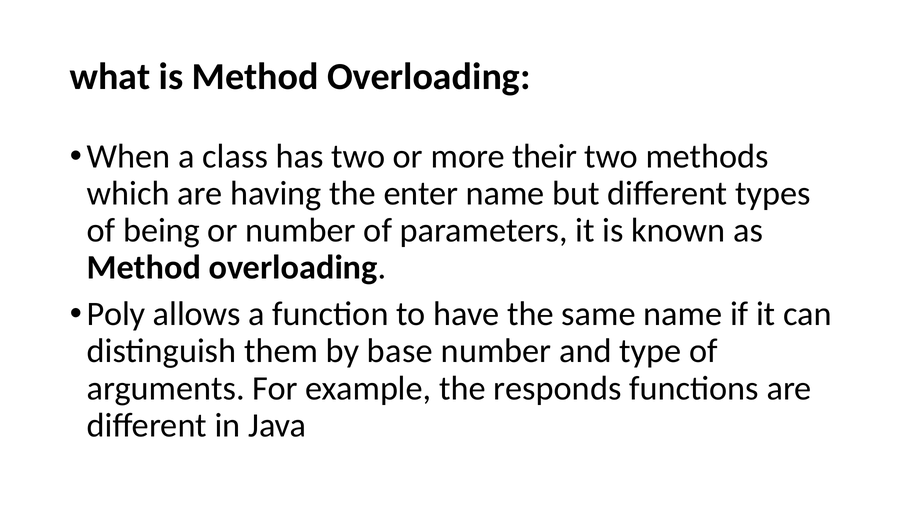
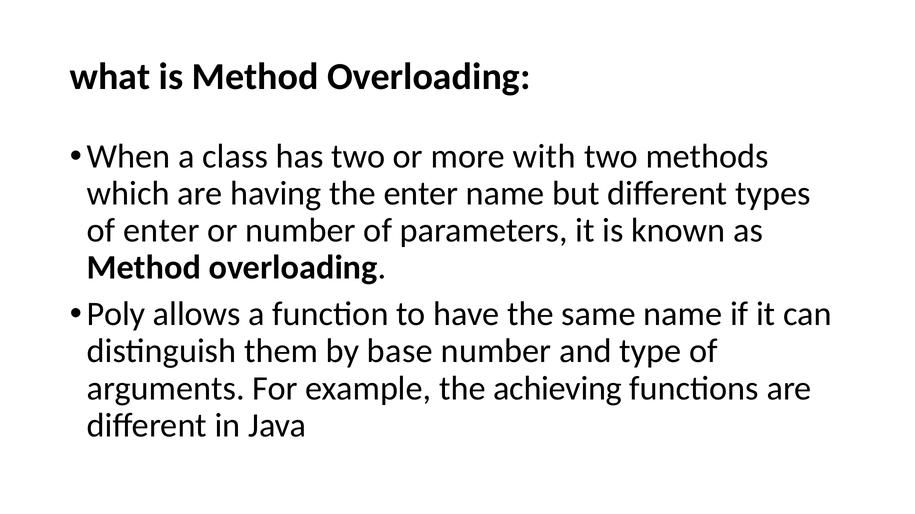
their: their -> with (544, 157)
of being: being -> enter (161, 231)
responds: responds -> achieving (558, 389)
